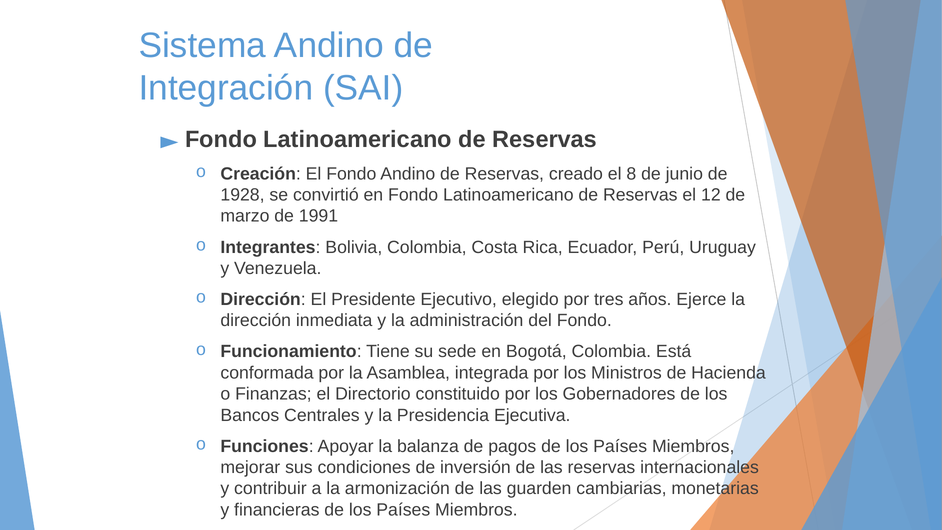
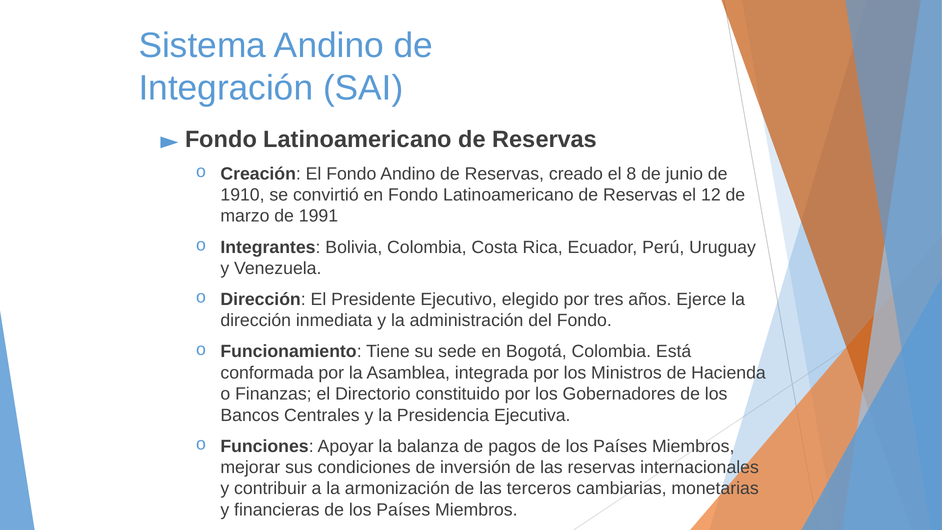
1928: 1928 -> 1910 (243, 195)
guarden: guarden -> terceros (539, 489)
